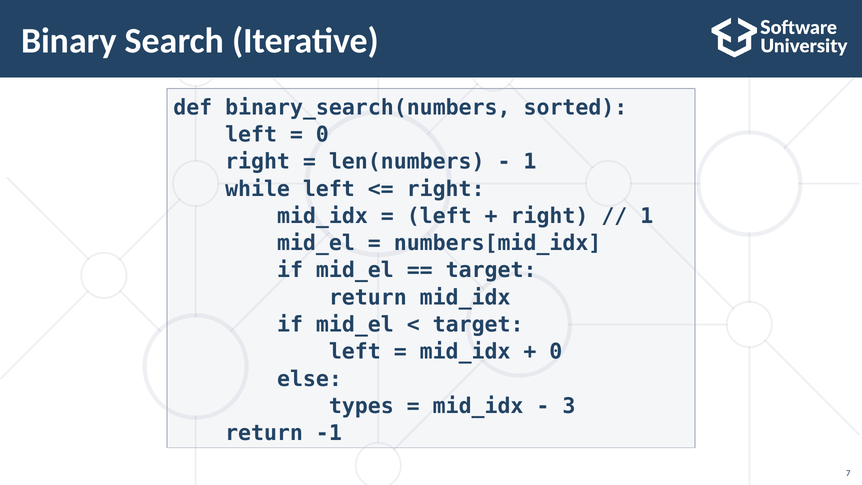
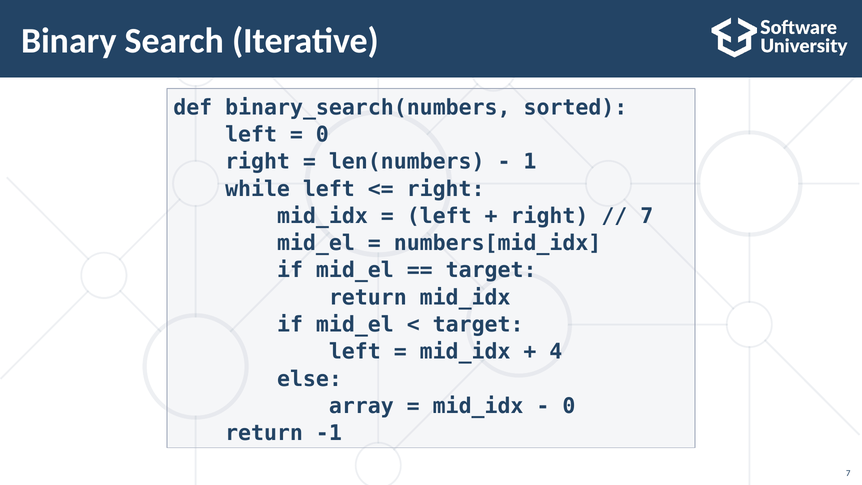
1: 1 -> 7 (647, 216)
0: 0 -> 4 (556, 352)
types: types -> array (361, 406)
3: 3 -> 0 (569, 406)
